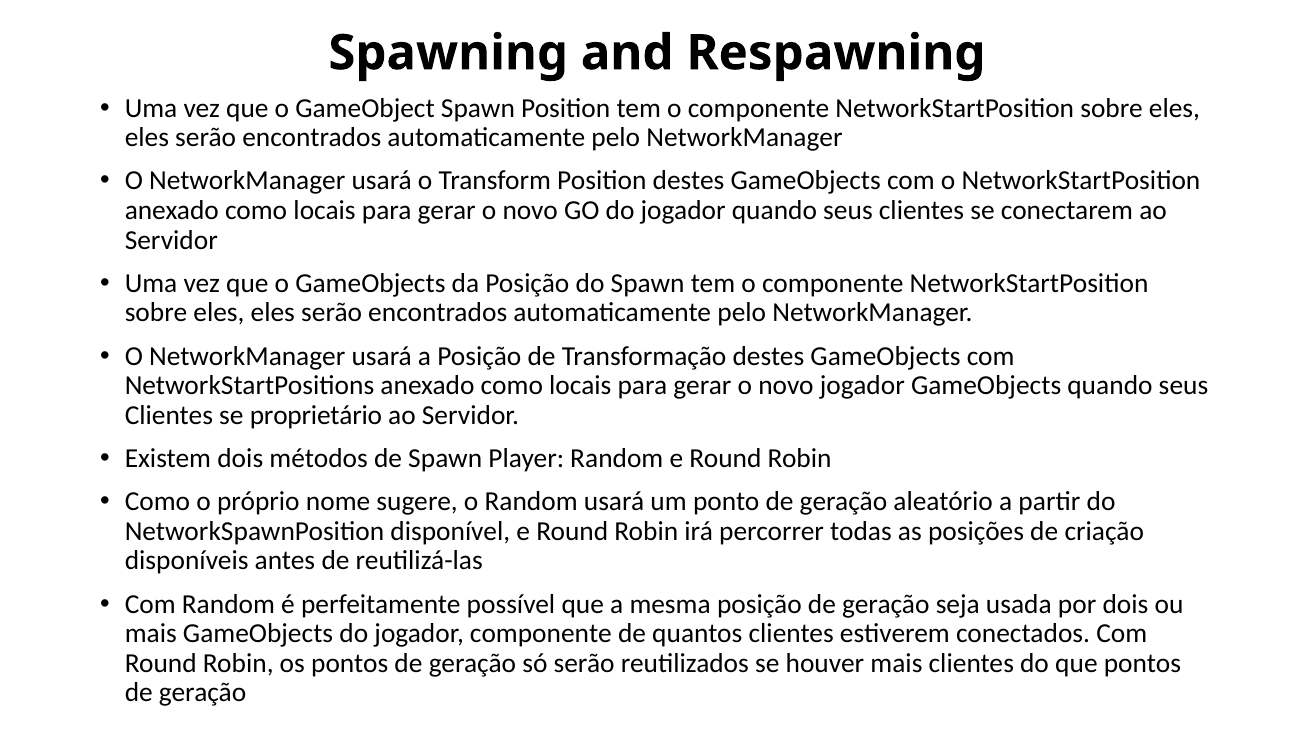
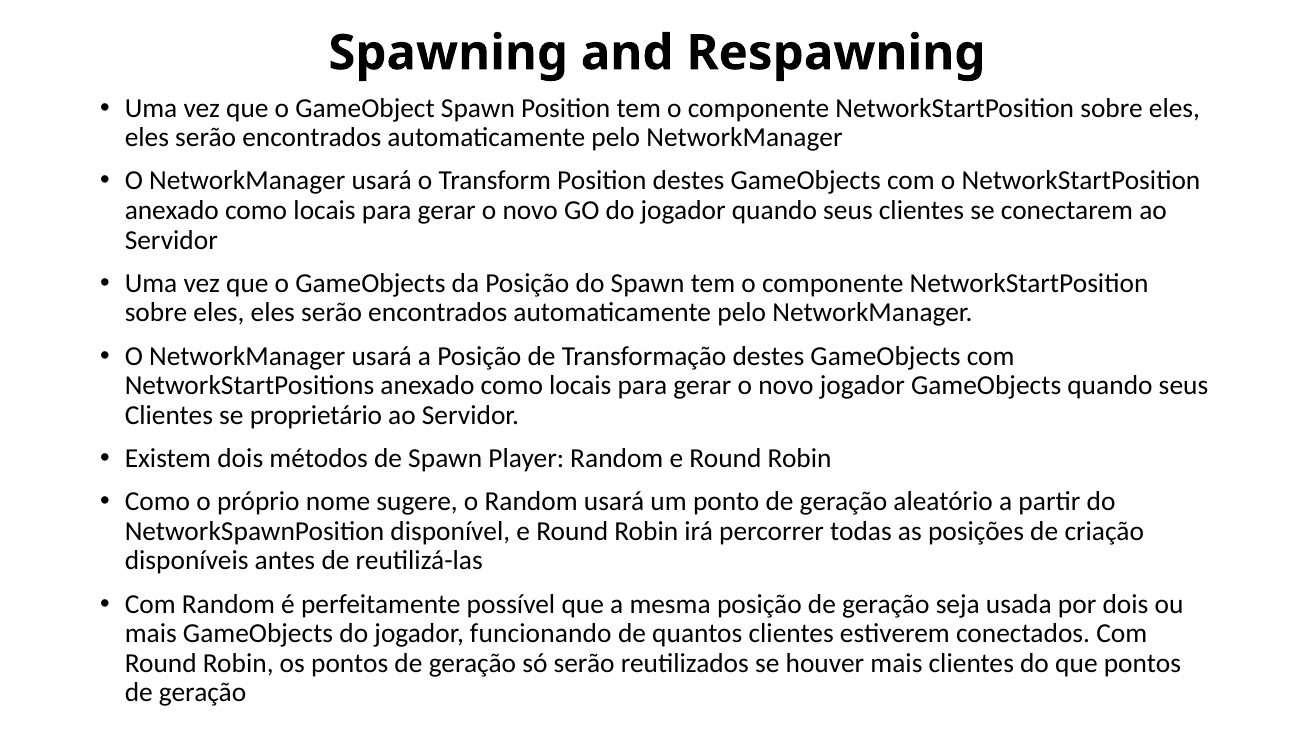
jogador componente: componente -> funcionando (541, 634)
